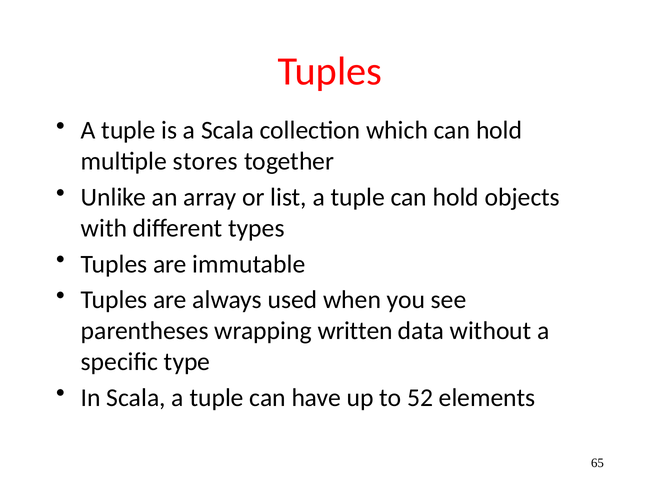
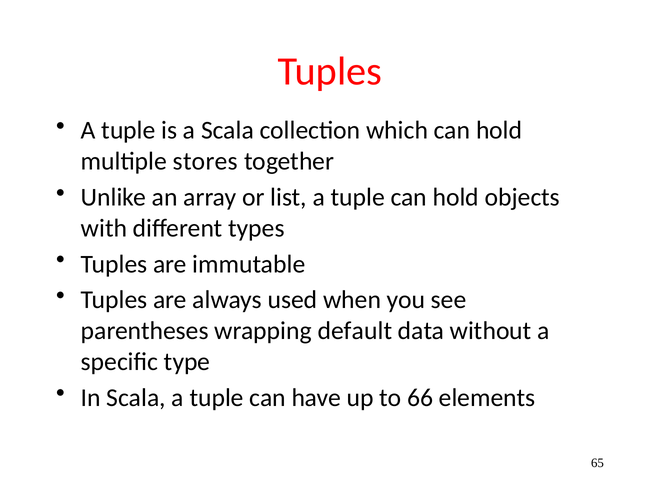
written: written -> default (355, 331)
52: 52 -> 66 (420, 398)
